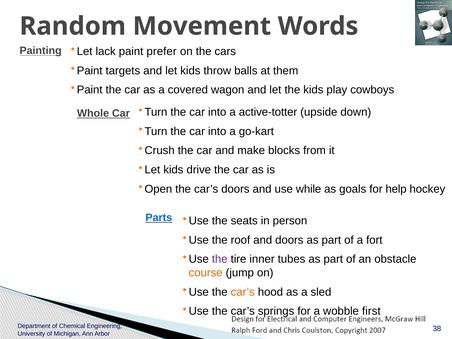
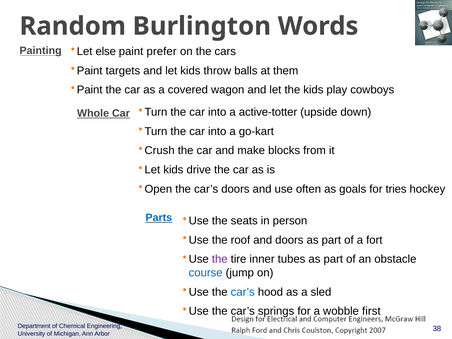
Movement: Movement -> Burlington (202, 26)
lack: lack -> else (106, 51)
while: while -> often (309, 189)
help: help -> tries (396, 189)
course colour: orange -> blue (206, 273)
car’s colour: orange -> blue (243, 292)
